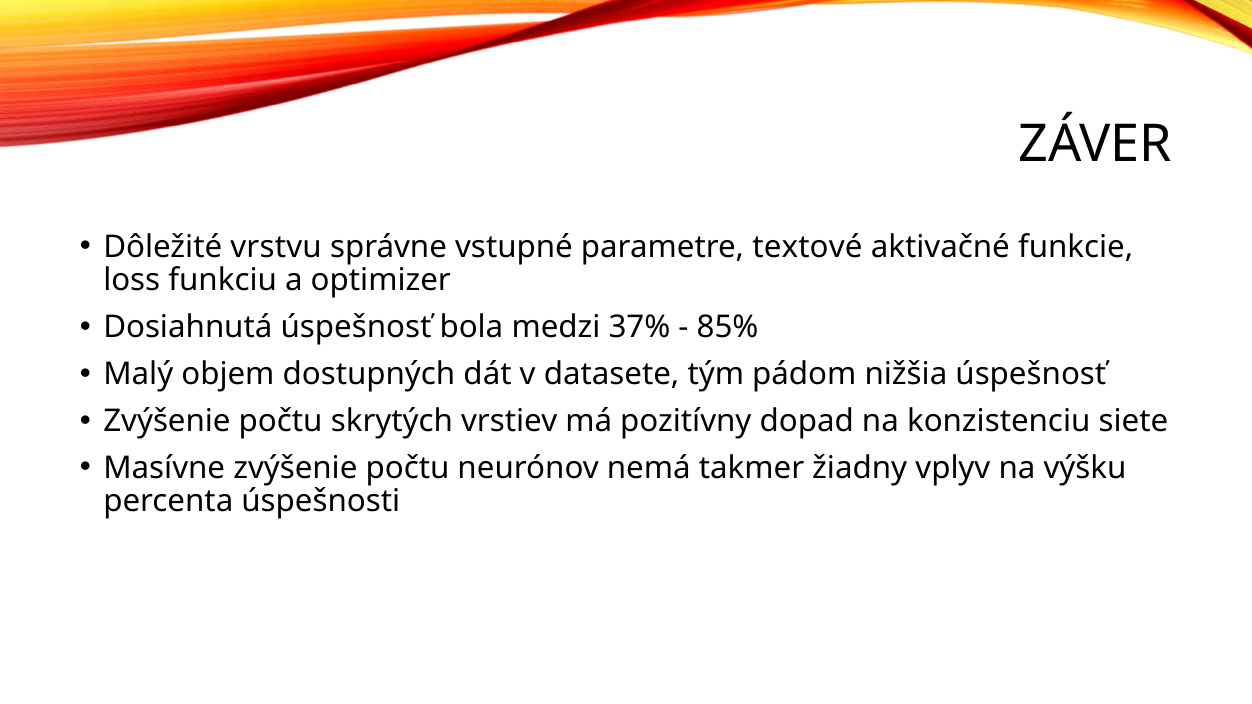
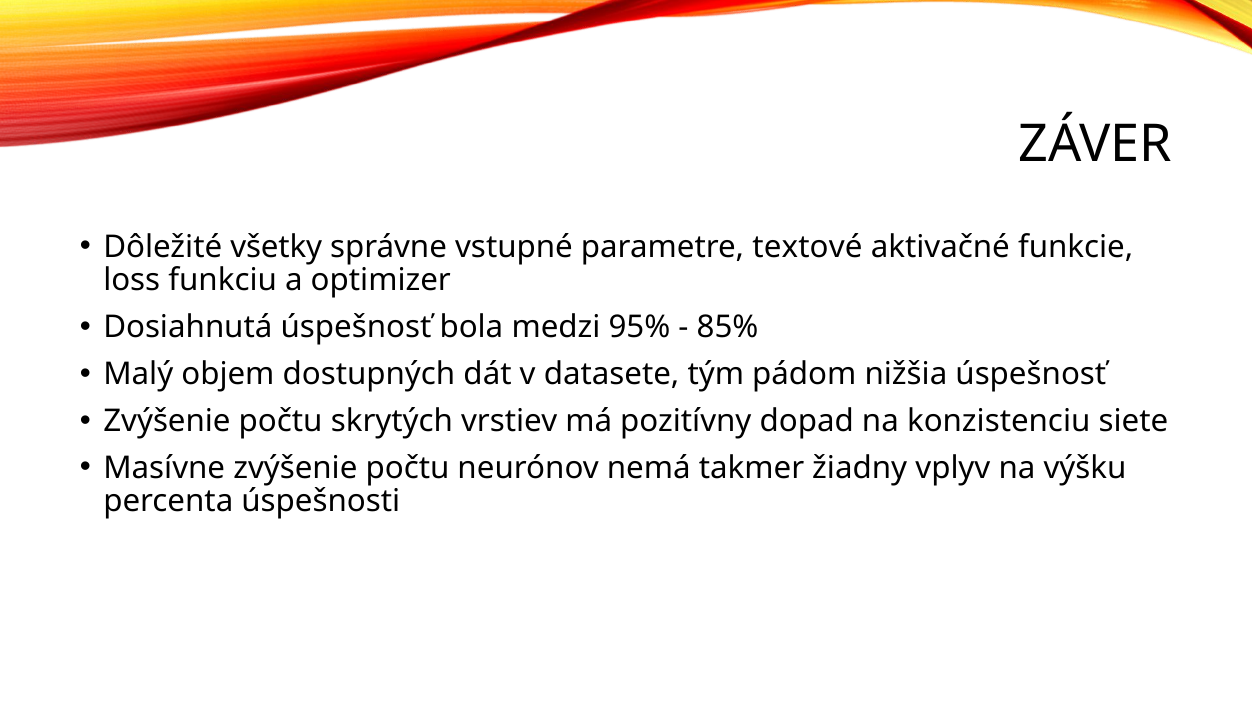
vrstvu: vrstvu -> všetky (276, 247)
37%: 37% -> 95% (639, 327)
